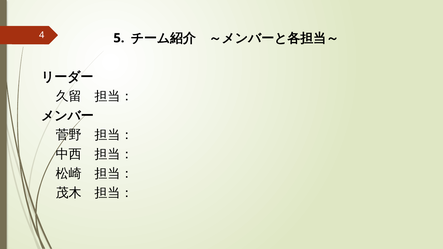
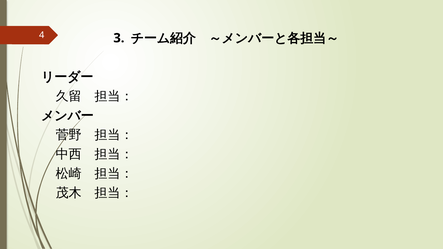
5: 5 -> 3 (119, 38)
